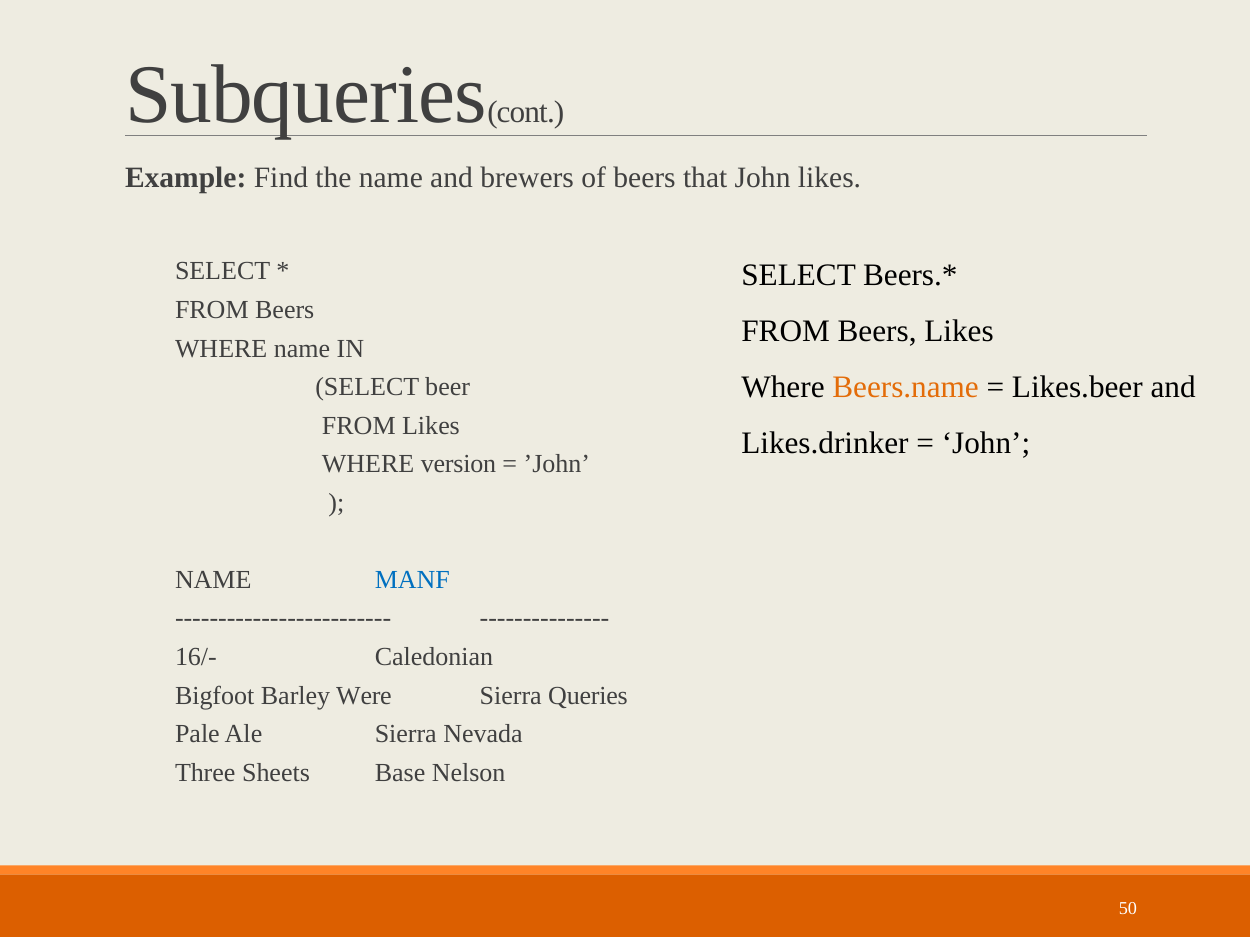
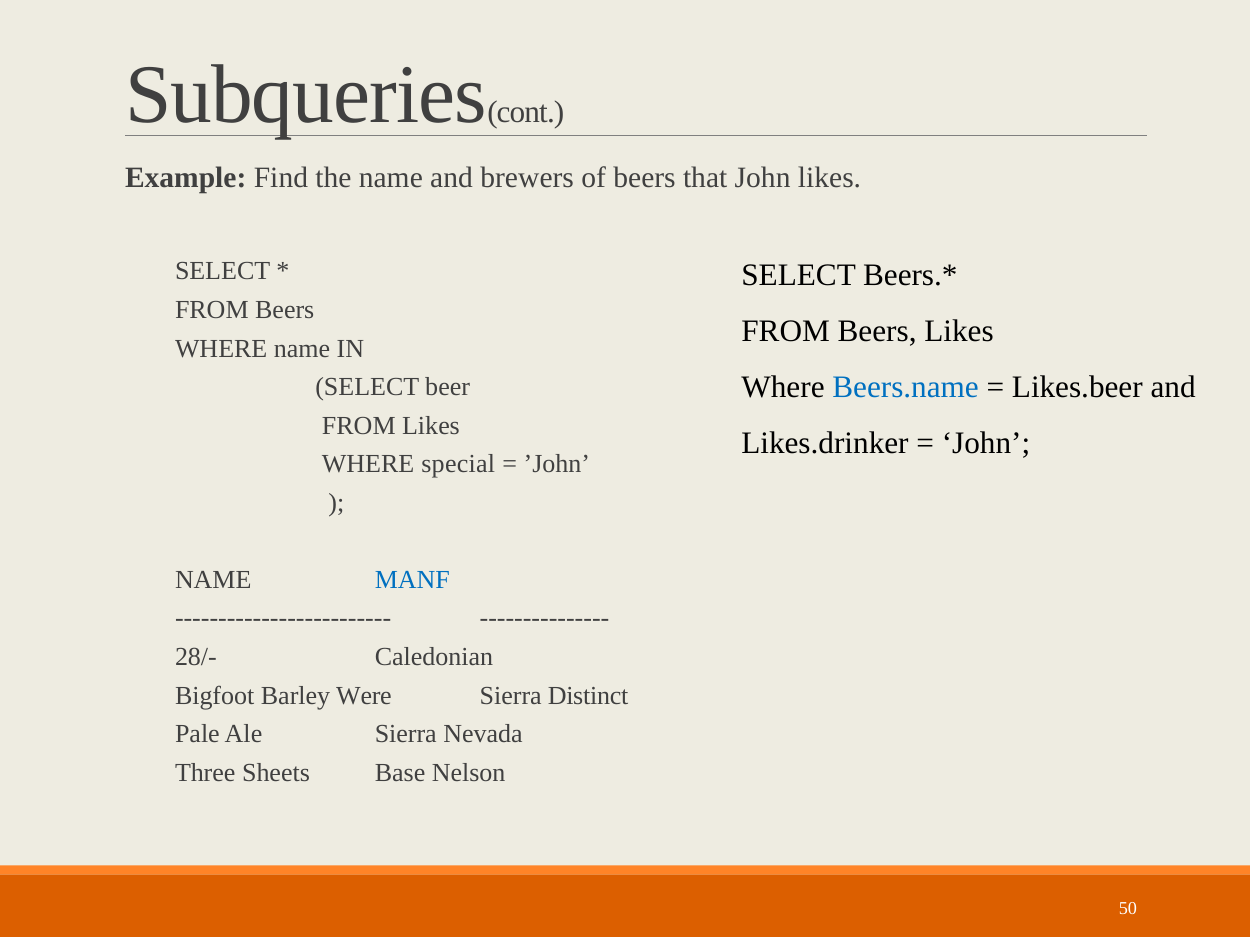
Beers.name colour: orange -> blue (906, 387)
version: version -> special (458, 464)
16/-: 16/- -> 28/- (196, 657)
Queries: Queries -> Distinct (588, 696)
